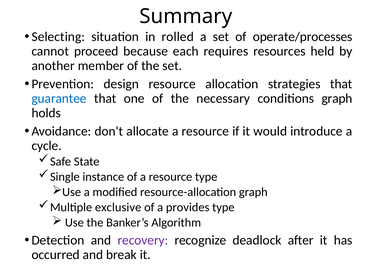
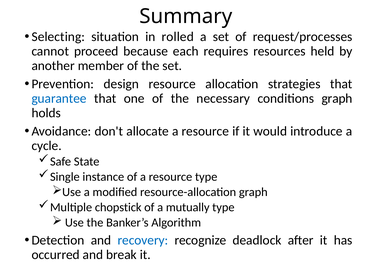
operate/processes: operate/processes -> request/processes (303, 37)
exclusive: exclusive -> chopstick (118, 207)
provides: provides -> mutually (188, 207)
recovery colour: purple -> blue (143, 240)
